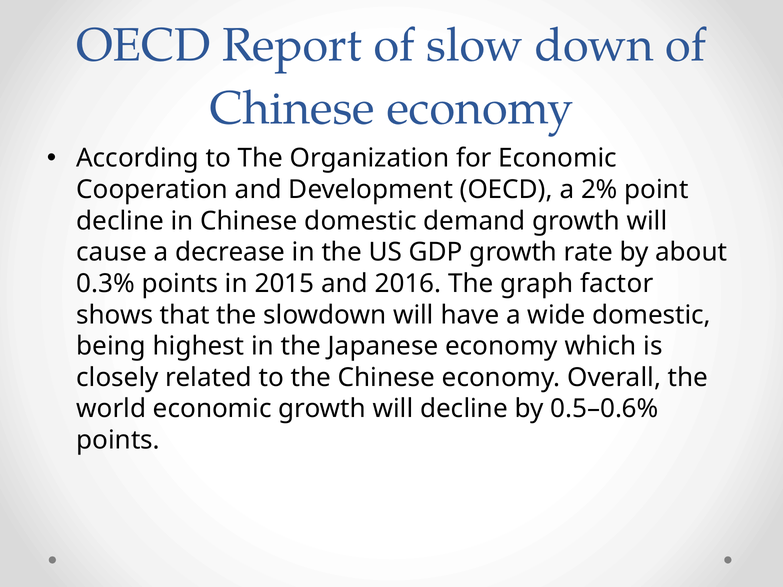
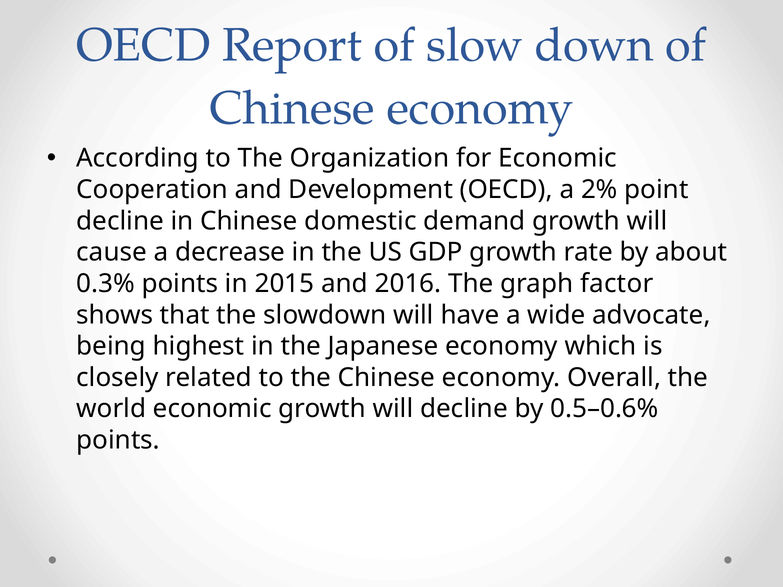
wide domestic: domestic -> advocate (651, 315)
